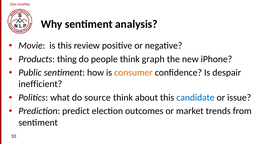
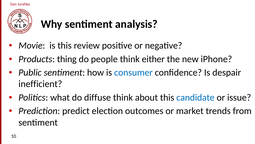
graph: graph -> either (153, 59)
consumer colour: orange -> blue (133, 72)
source: source -> diffuse (98, 97)
